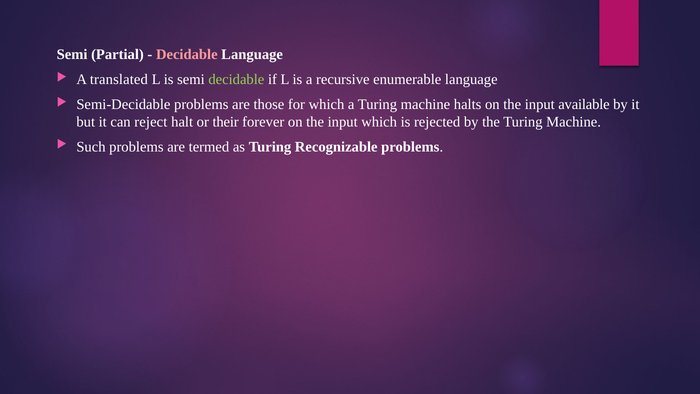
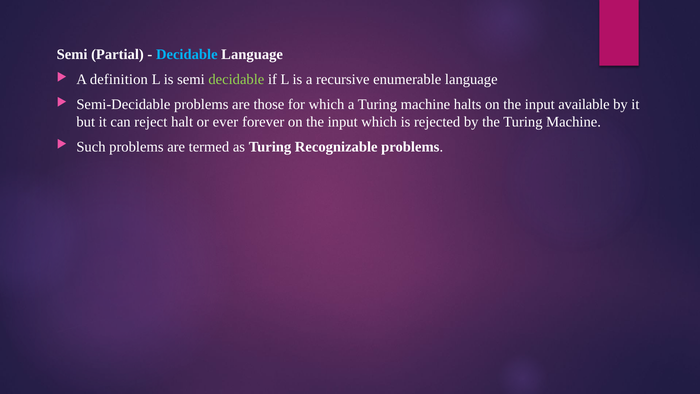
Decidable colour: pink -> light blue (187, 55)
translated: translated -> definition (119, 79)
their: their -> ever (225, 122)
